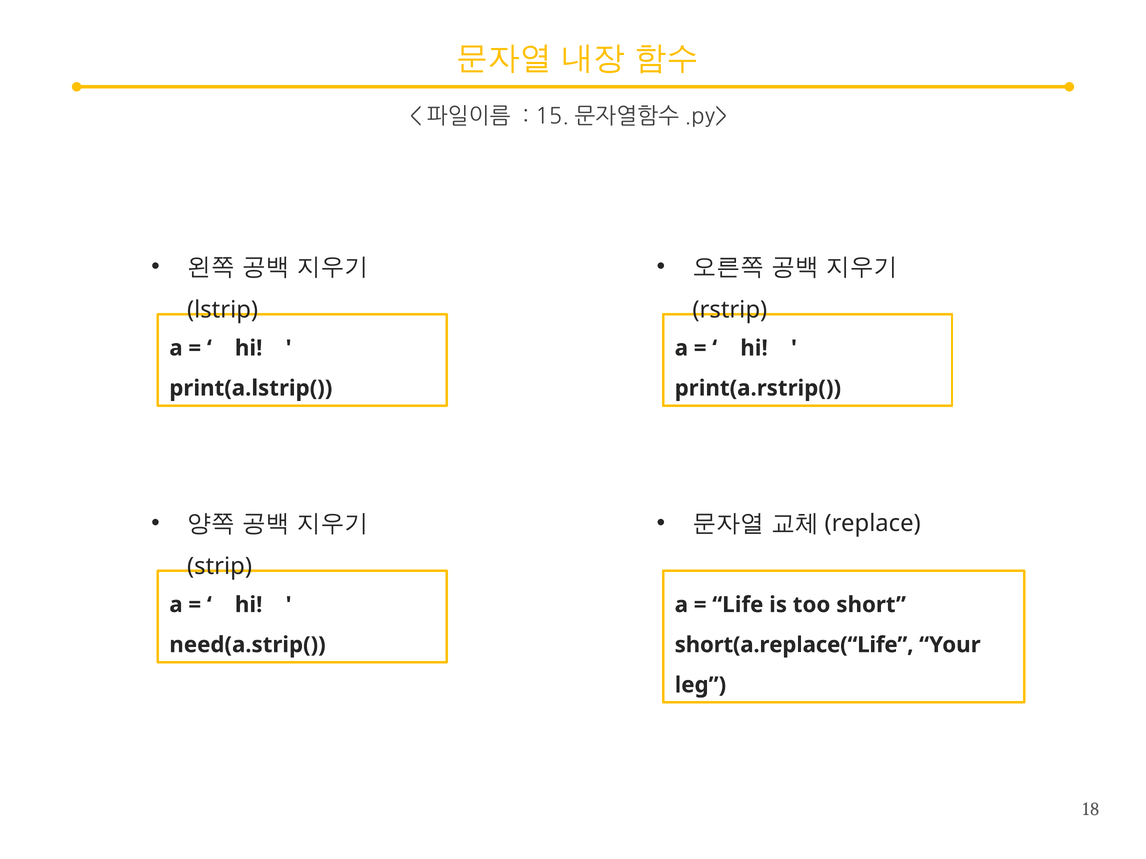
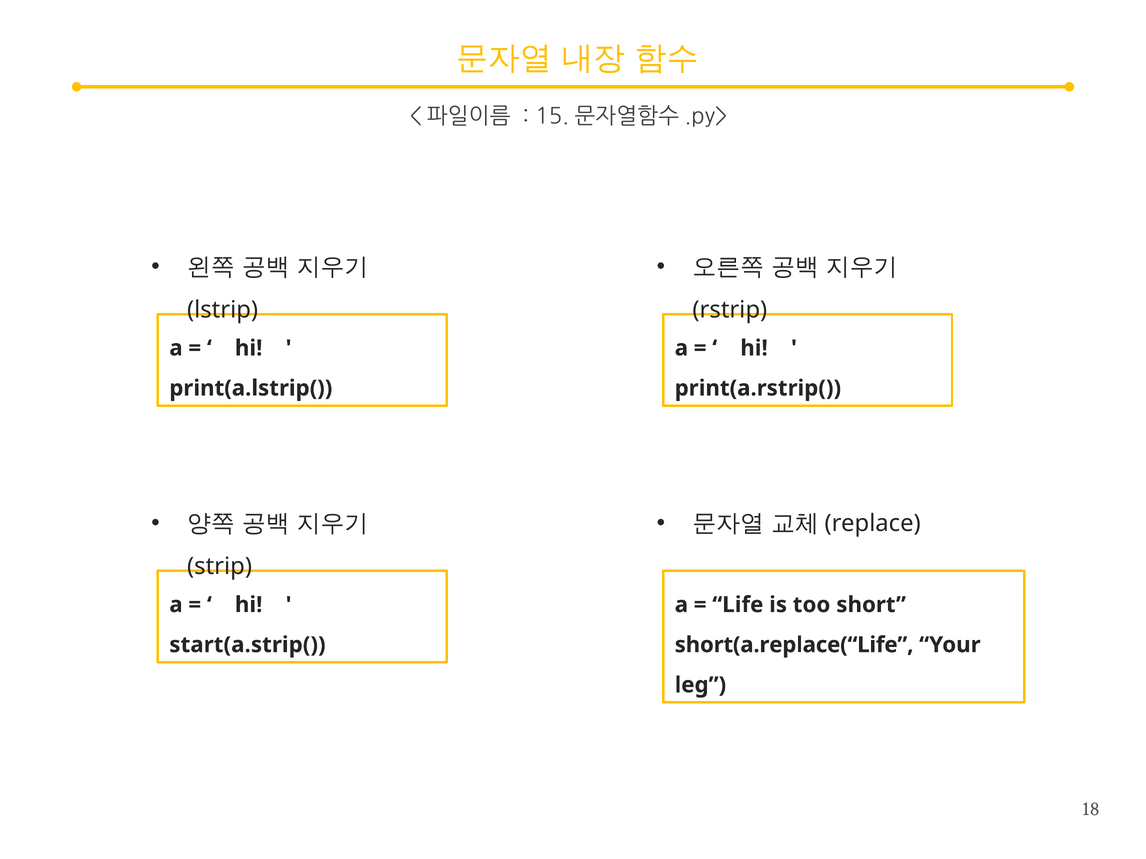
need(a.strip(: need(a.strip( -> start(a.strip( (247, 645)
